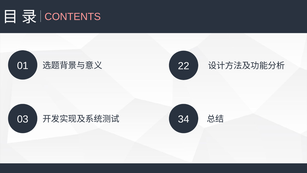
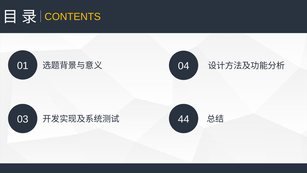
CONTENTS colour: pink -> yellow (73, 17)
22: 22 -> 04 (184, 66)
34: 34 -> 44 (184, 119)
